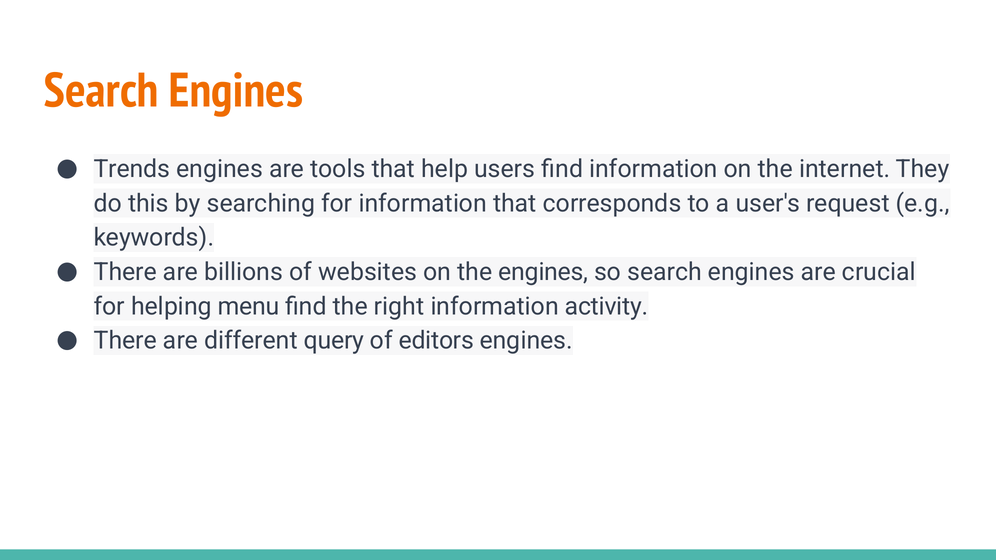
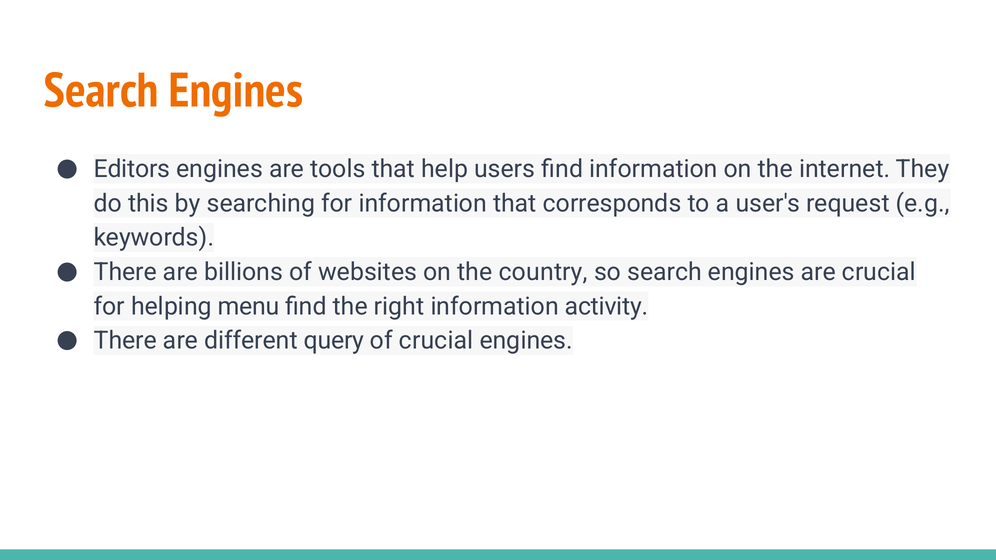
Trends: Trends -> Editors (132, 169)
the engines: engines -> country (543, 272)
of editors: editors -> crucial (436, 341)
